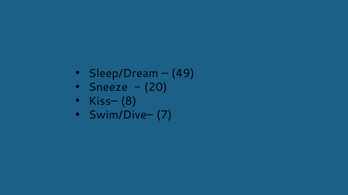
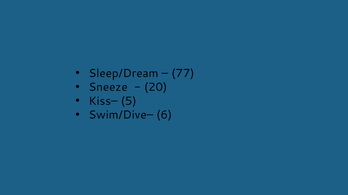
49: 49 -> 77 (183, 74)
8: 8 -> 5 (129, 101)
7: 7 -> 6 (164, 115)
